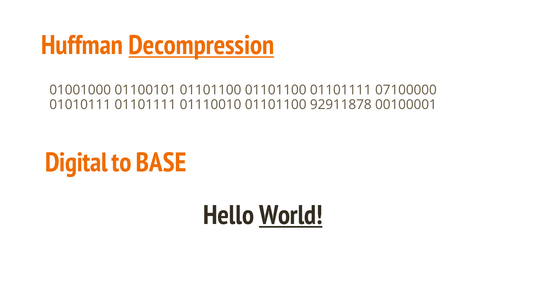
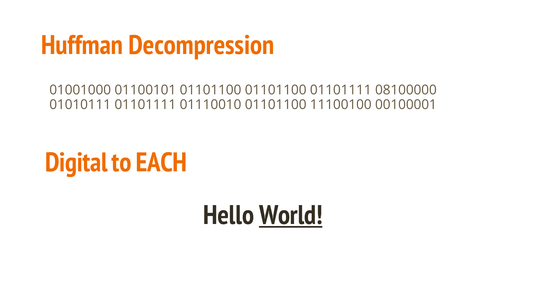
Decompression underline: present -> none (201, 45)
07100000: 07100000 -> 08100000 (406, 90)
92911878: 92911878 -> 11100100 (341, 105)
BASE: BASE -> EACH (161, 163)
